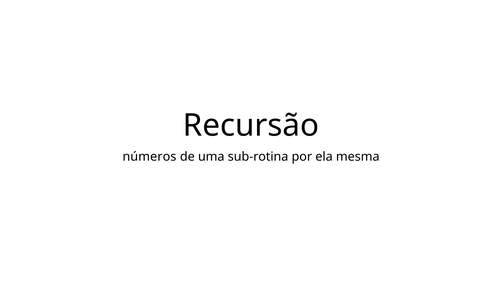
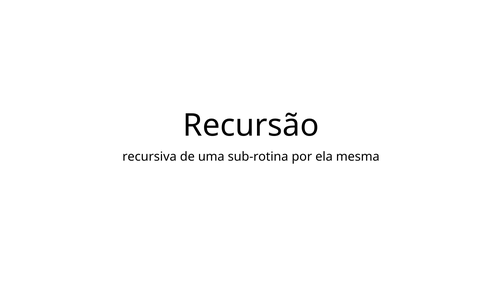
números: números -> recursiva (150, 157)
